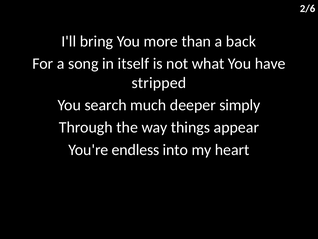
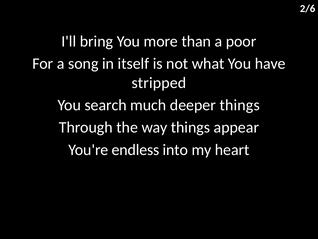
back: back -> poor (241, 41)
deeper simply: simply -> things (240, 105)
